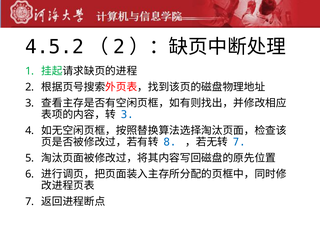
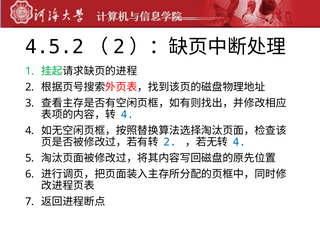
3: 3 -> 4 (127, 115)
8: 8 -> 2 (170, 142)
7: 7 -> 4 (239, 142)
